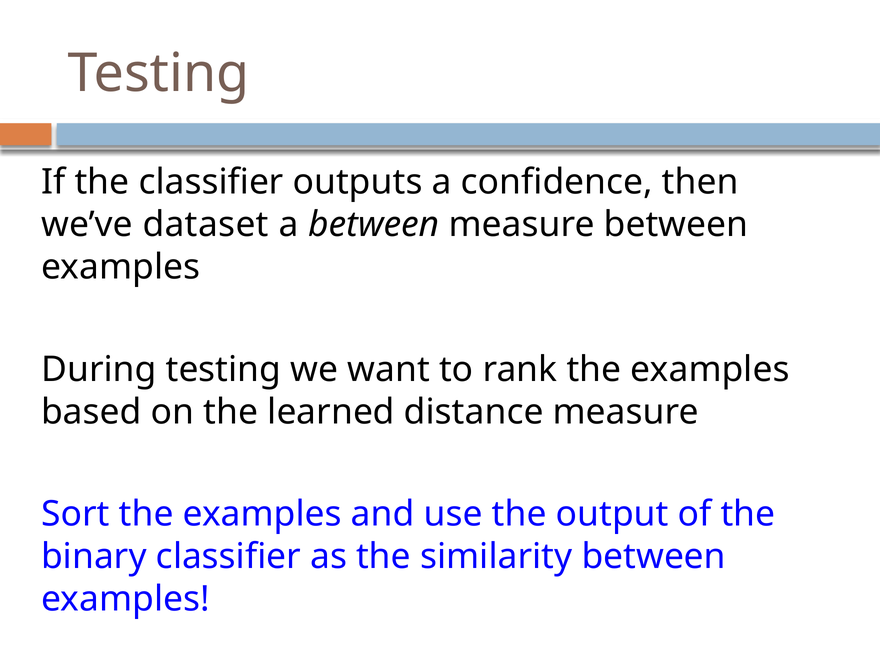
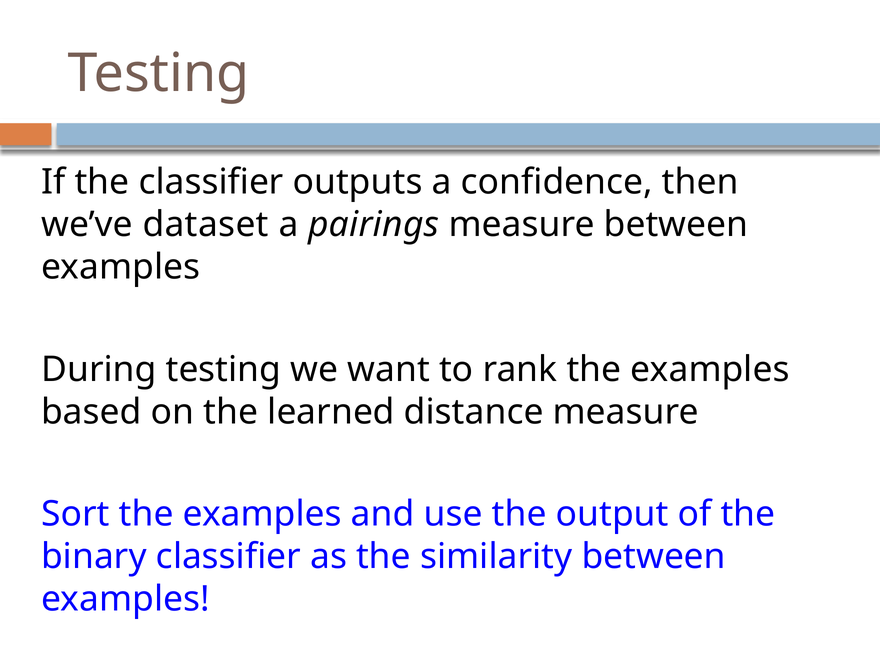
a between: between -> pairings (374, 225)
